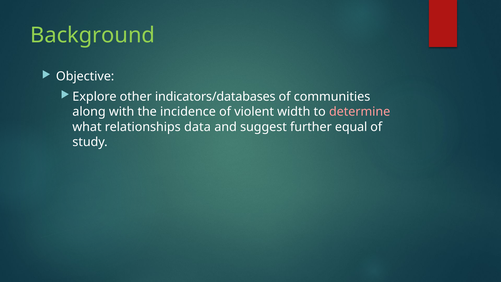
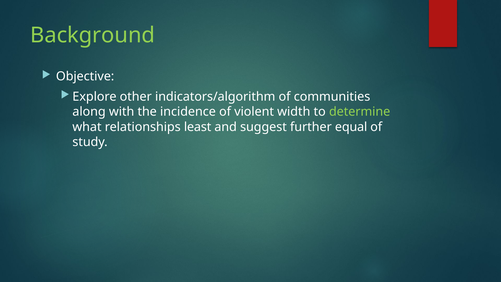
indicators/databases: indicators/databases -> indicators/algorithm (215, 97)
determine colour: pink -> light green (360, 112)
data: data -> least (198, 127)
